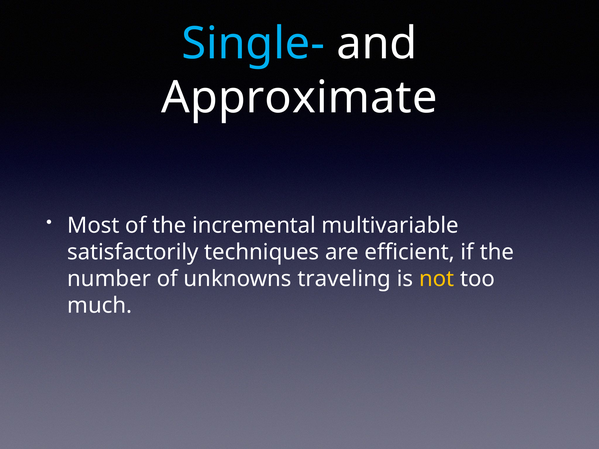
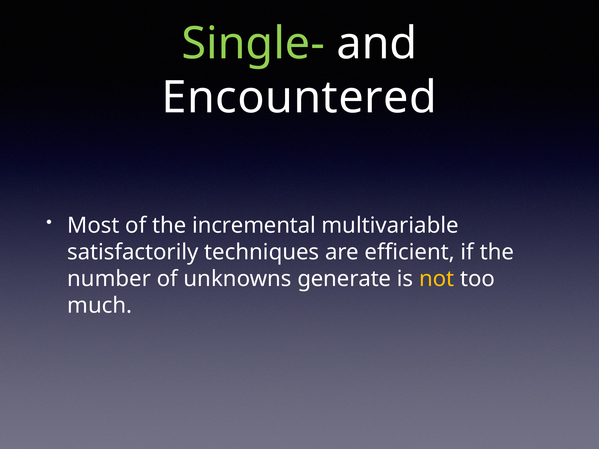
Single- colour: light blue -> light green (253, 44)
Approximate: Approximate -> Encountered (299, 98)
traveling: traveling -> generate (344, 279)
